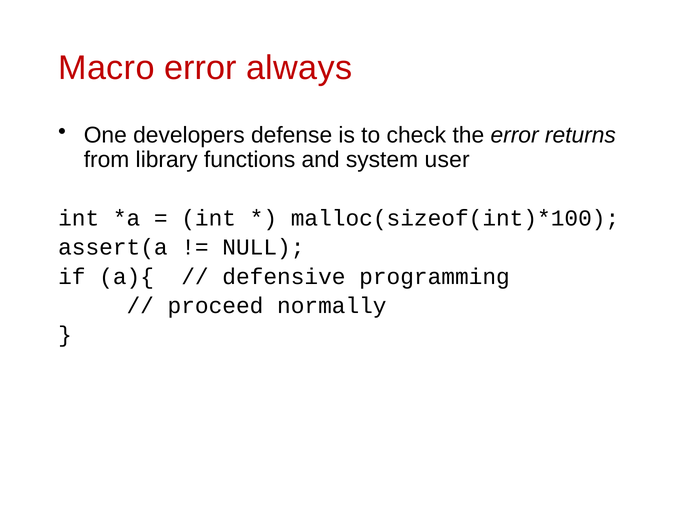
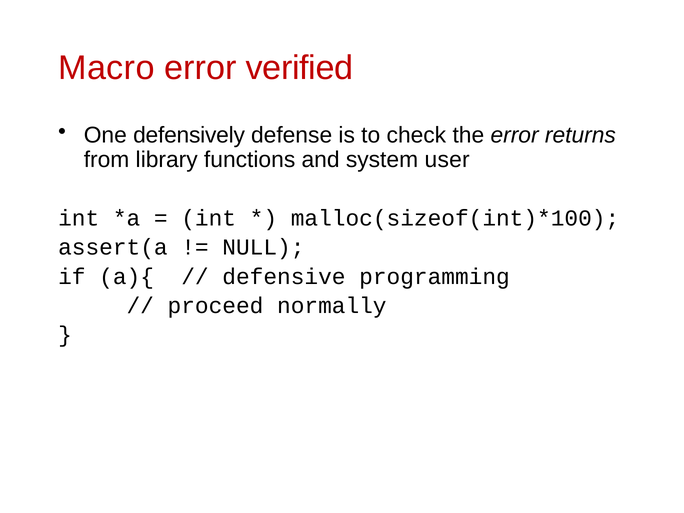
always: always -> verified (299, 68)
developers: developers -> defensively (189, 135)
